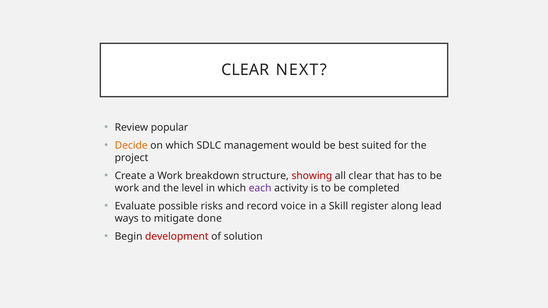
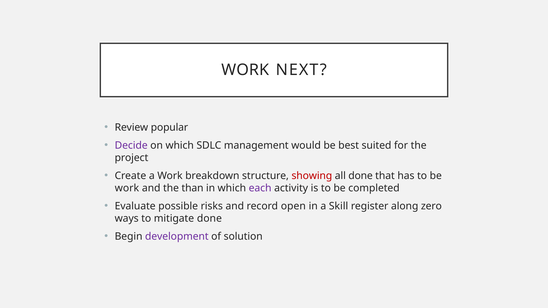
CLEAR: CLEAR -> WORK (245, 70)
Decide colour: orange -> purple (131, 146)
all clear: clear -> done (361, 176)
level: level -> than (193, 188)
voice: voice -> open (293, 206)
lead: lead -> zero (431, 206)
development colour: red -> purple (177, 237)
